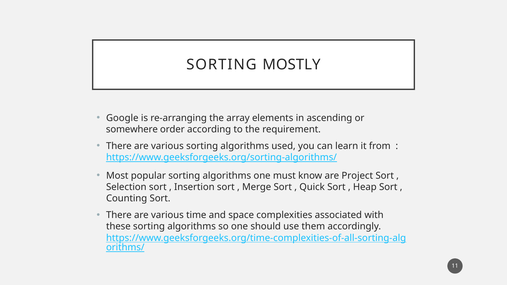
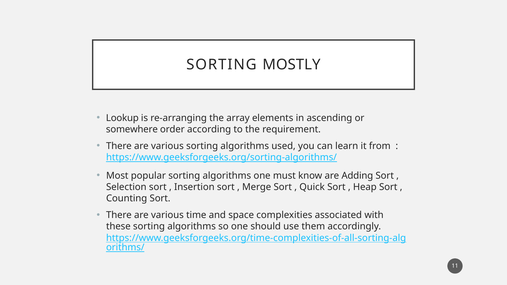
Google: Google -> Lookup (122, 118)
Project: Project -> Adding (357, 176)
